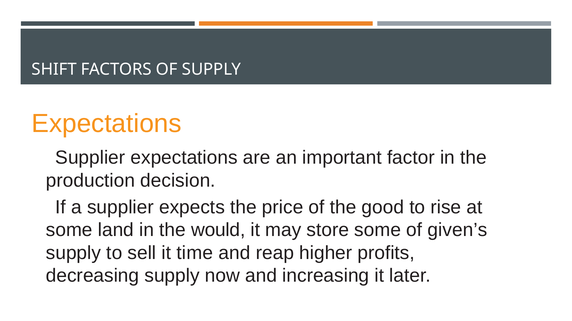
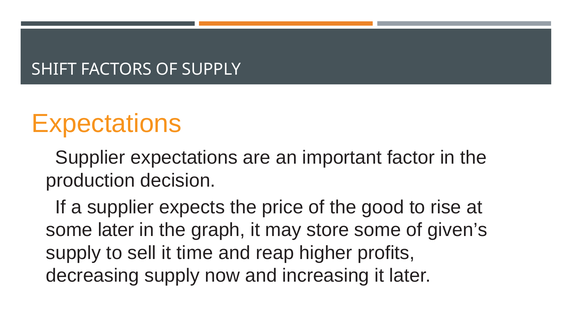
some land: land -> later (116, 231)
would: would -> graph (218, 231)
